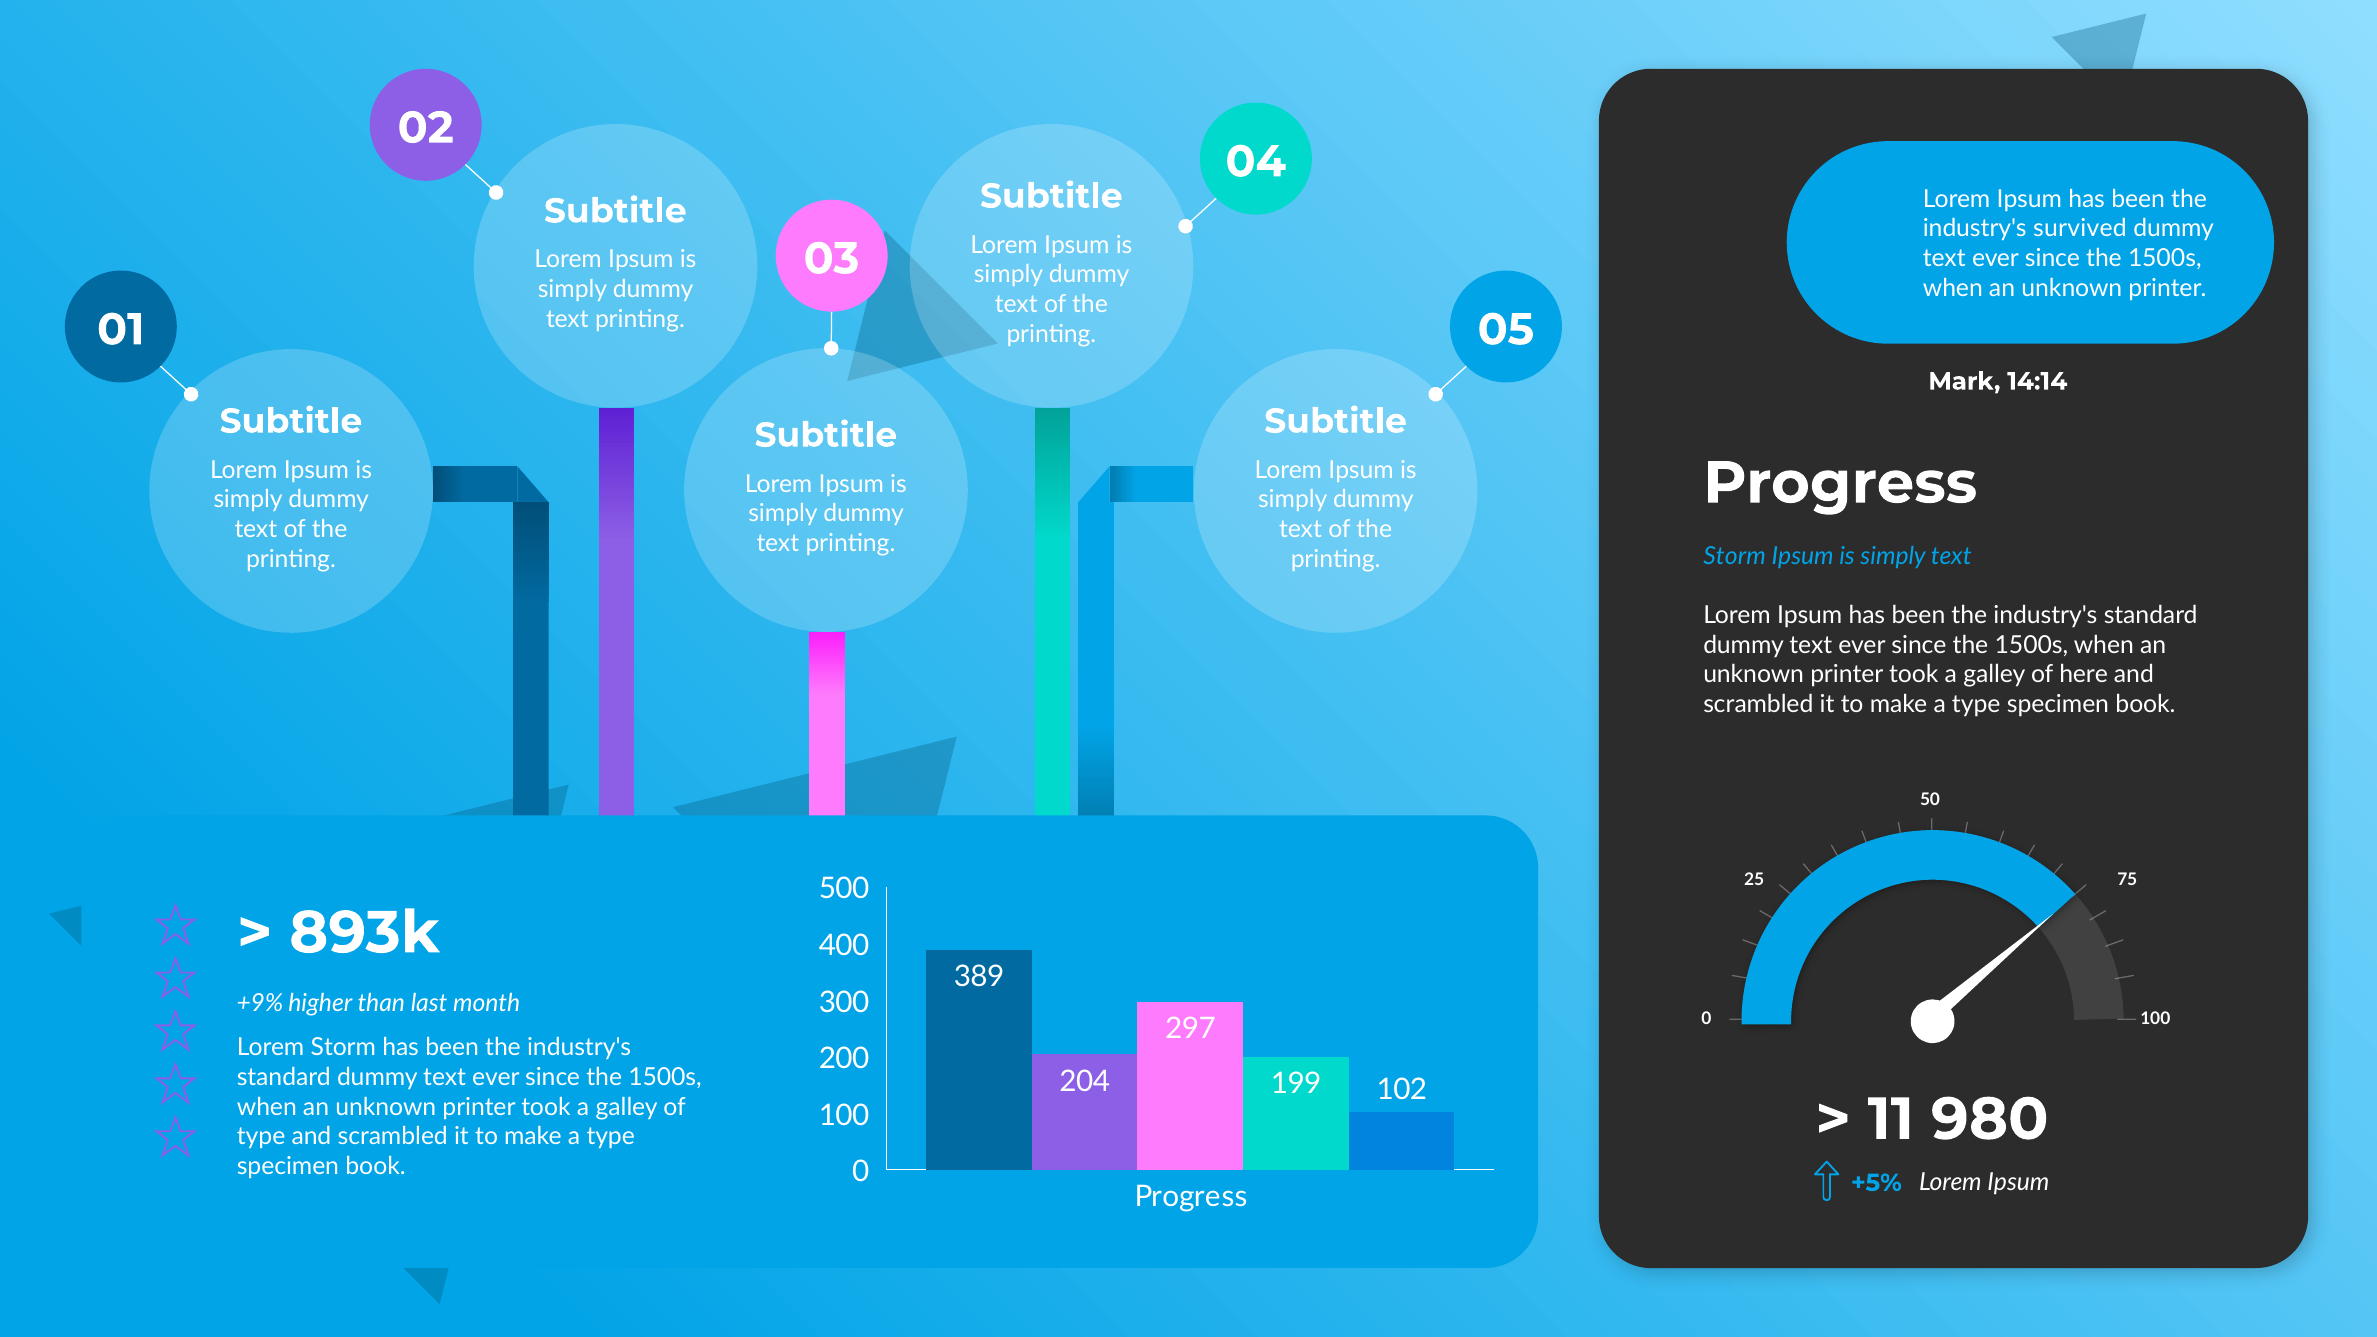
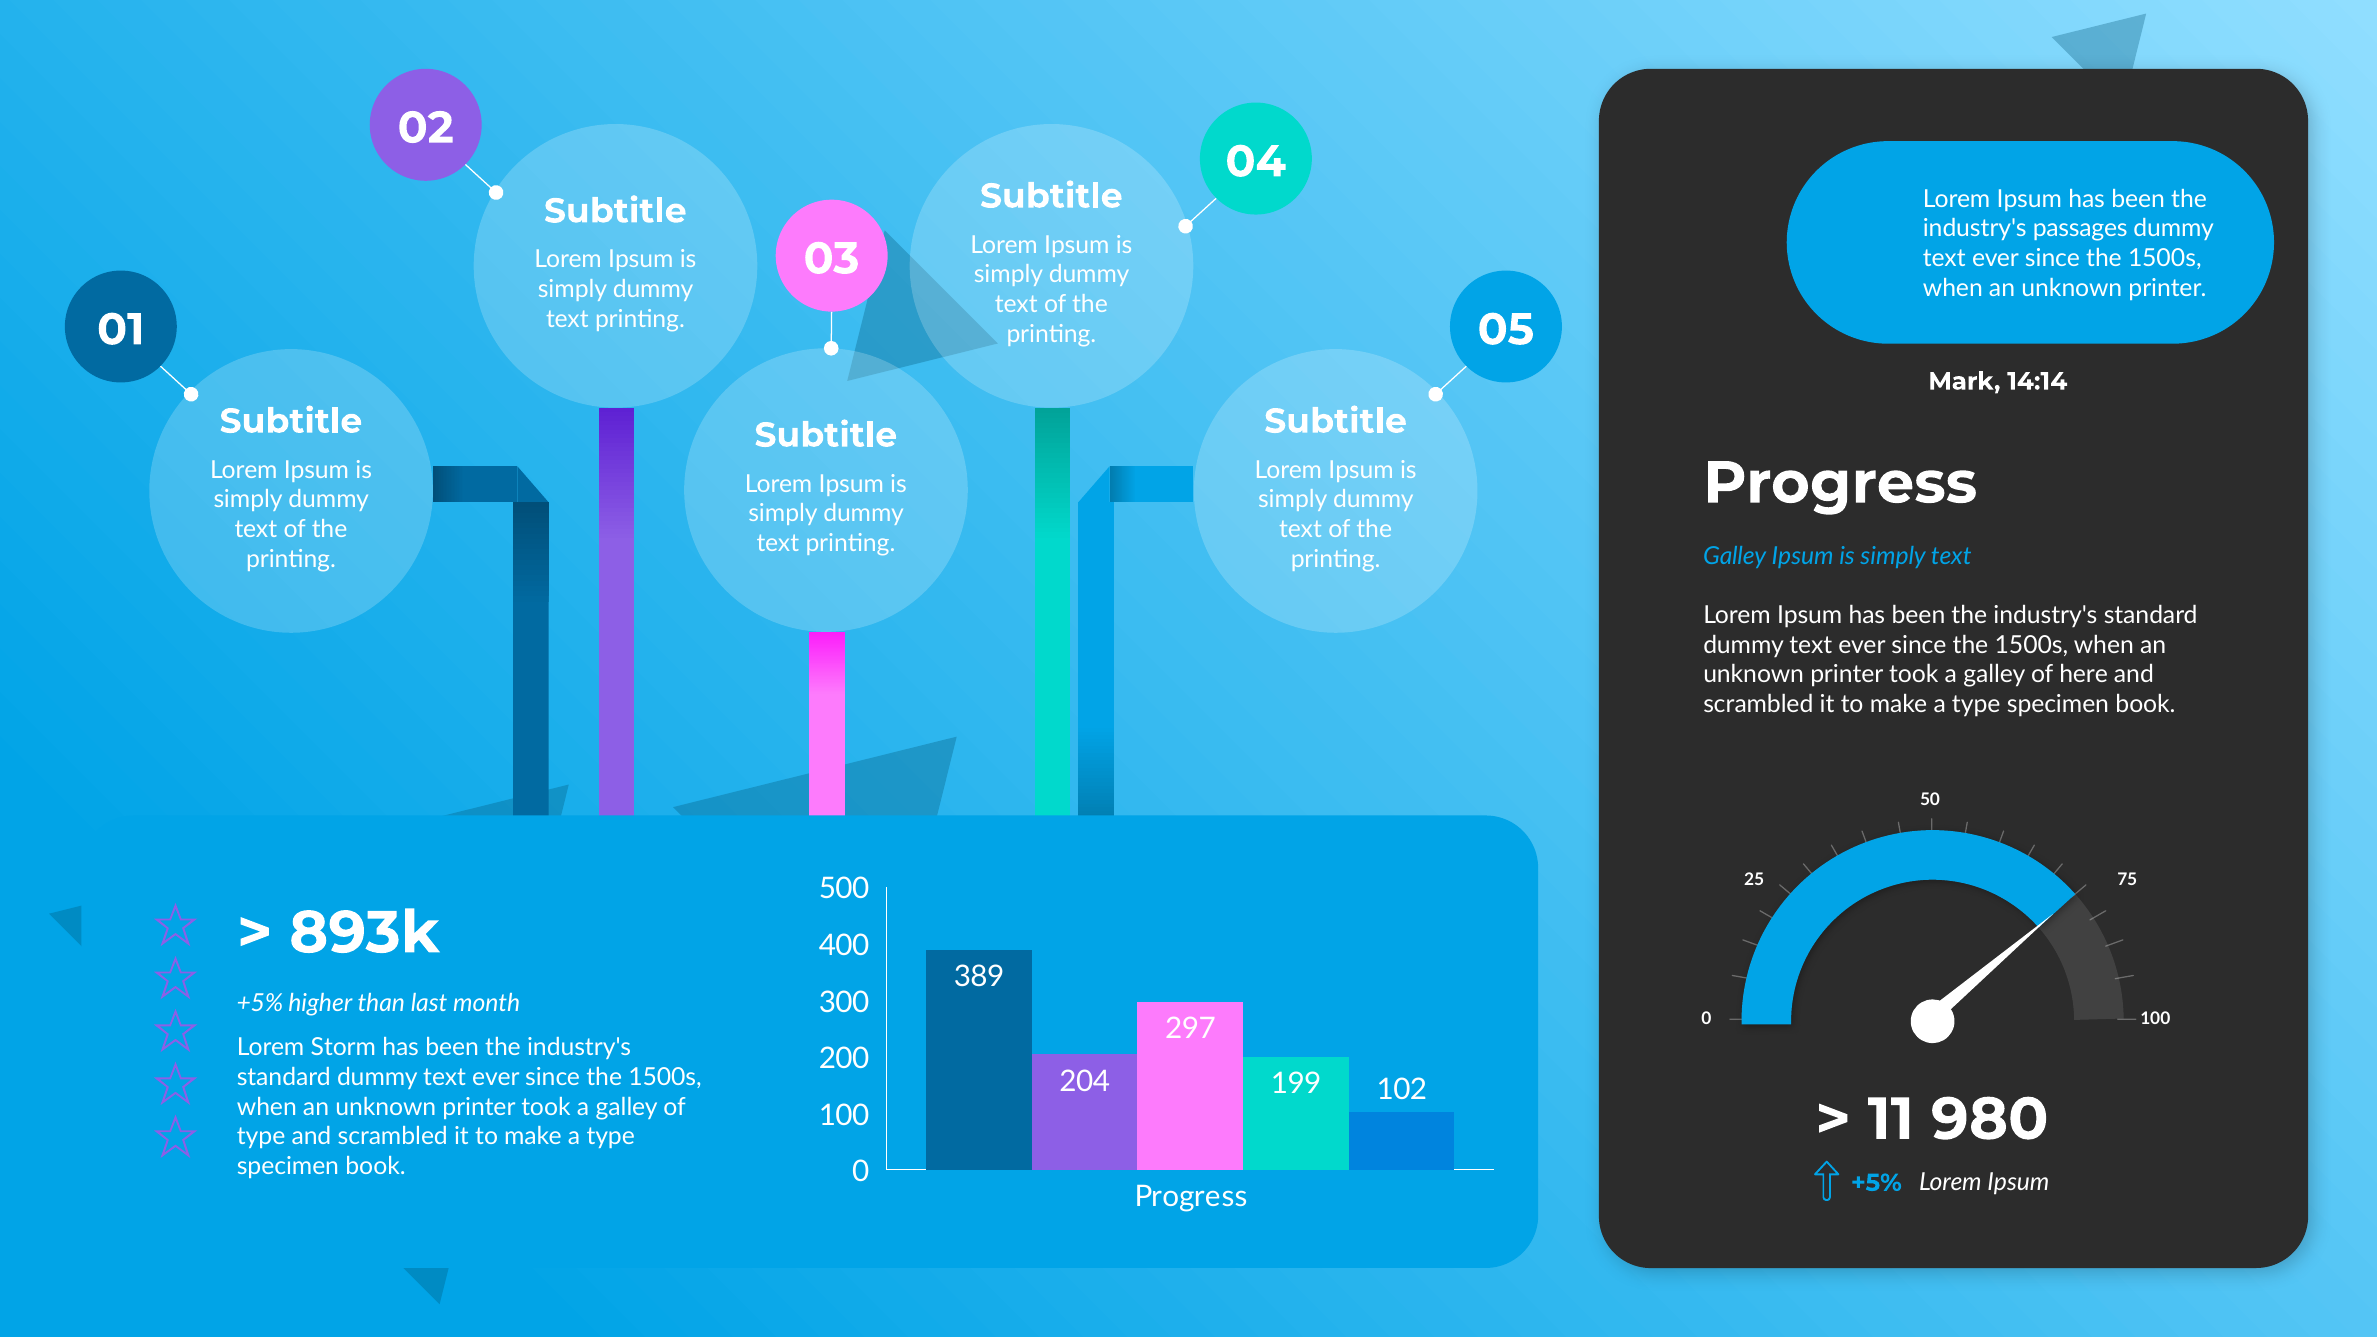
survived: survived -> passages (2080, 229)
Storm: Storm -> Galley (1735, 556)
+9%: +9% -> +5% (260, 1003)
